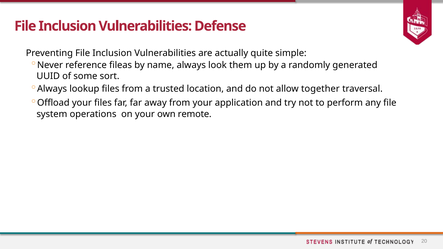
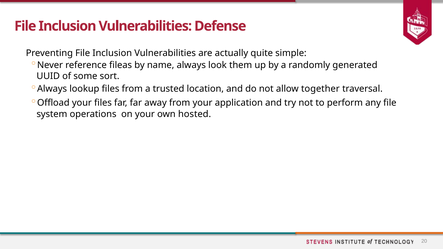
remote: remote -> hosted (195, 114)
